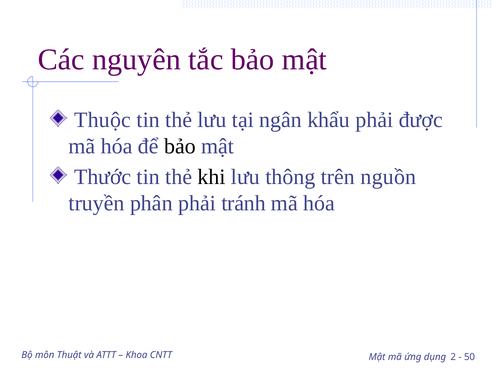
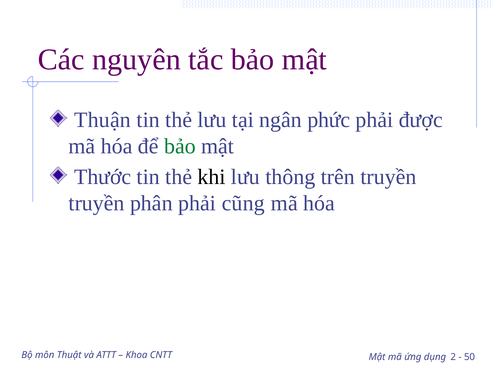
Thuộc: Thuộc -> Thuận (103, 120)
khẩu: khẩu -> phức (329, 120)
bảo colour: black -> green (180, 146)
trên nguồn: nguồn -> truyền (388, 177)
tránh: tránh -> cũng (243, 203)
